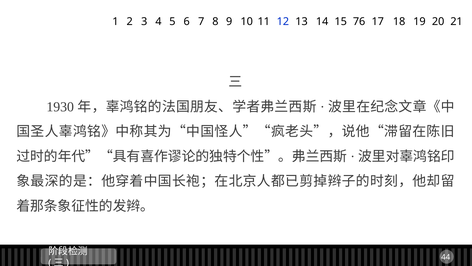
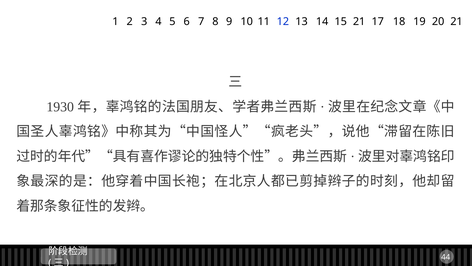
15 76: 76 -> 21 (359, 22)
